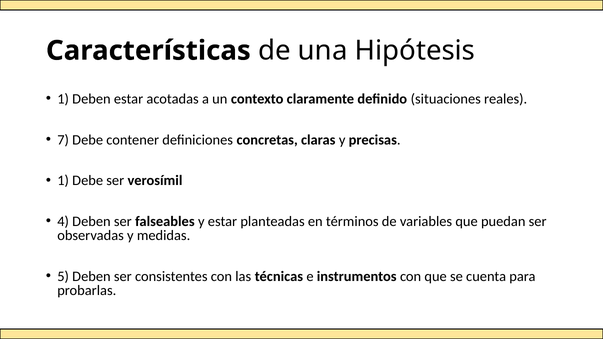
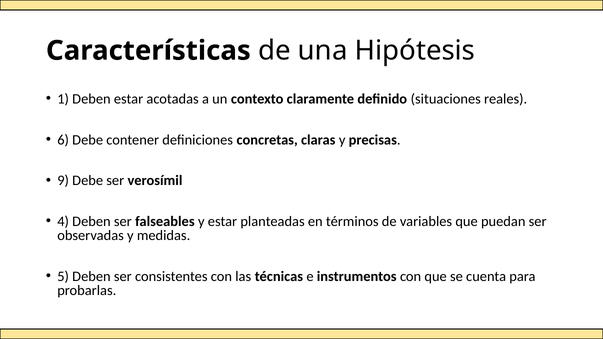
7: 7 -> 6 (63, 140)
1: 1 -> 9 (63, 181)
